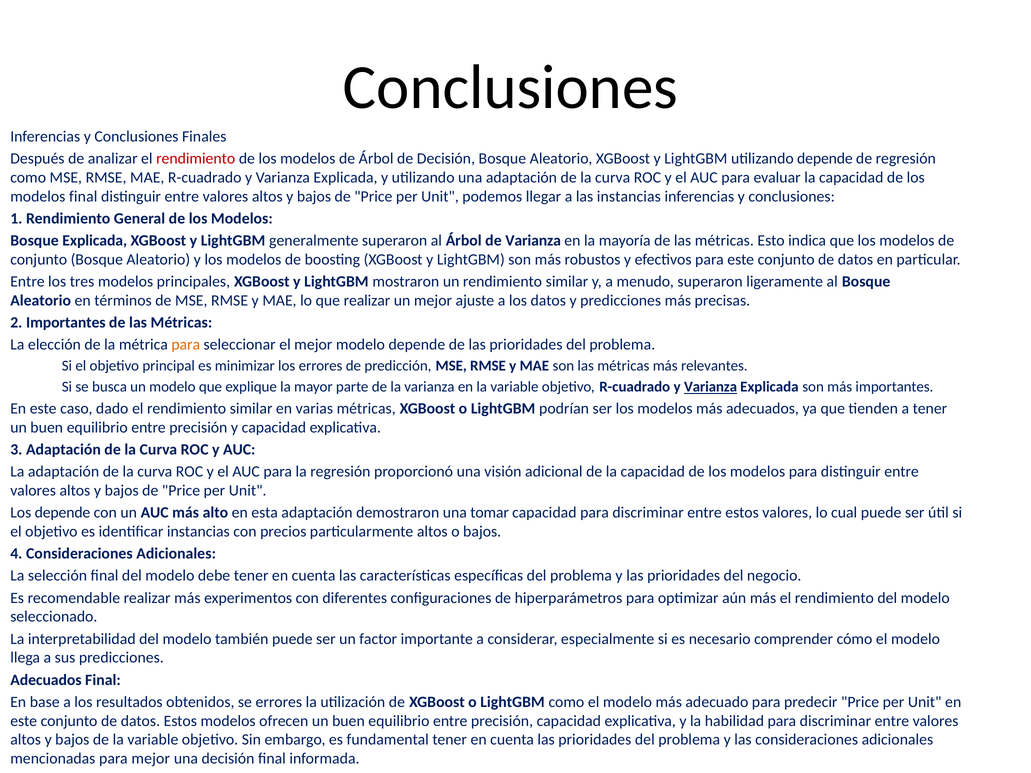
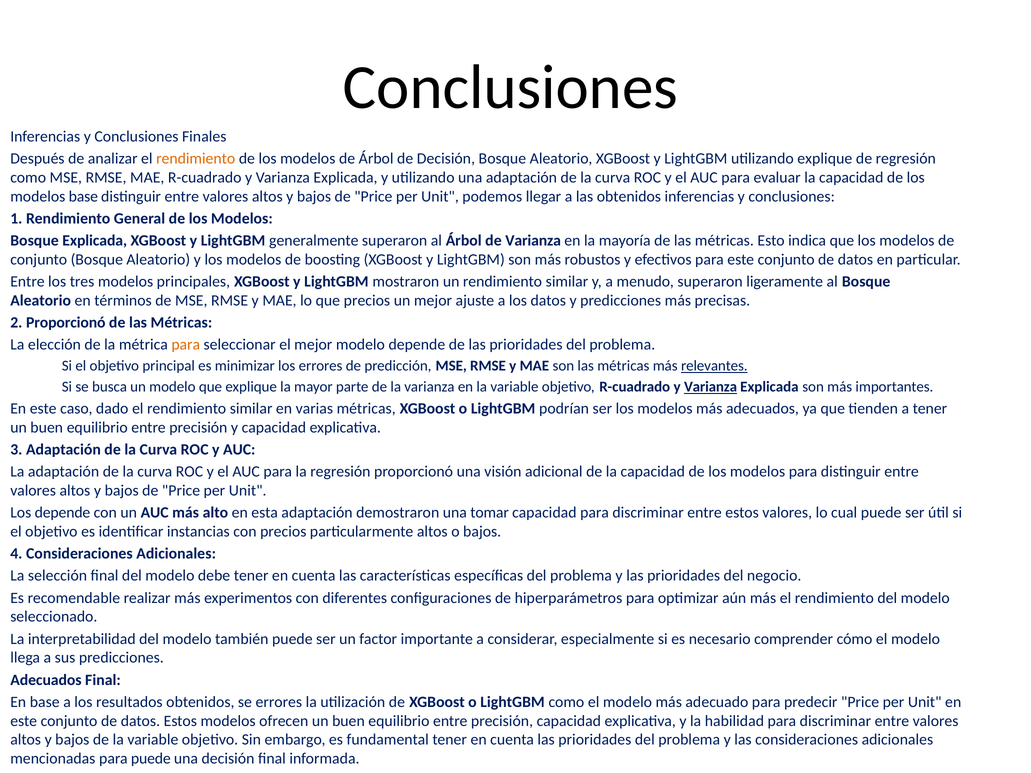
rendimiento colour: red -> orange (196, 159)
utilizando depende: depende -> explique (825, 159)
modelos final: final -> base (83, 196)
las instancias: instancias -> obtenidos (629, 196)
que realizar: realizar -> precios (367, 301)
2 Importantes: Importantes -> Proporcionó (66, 323)
relevantes underline: none -> present (714, 366)
para mejor: mejor -> puede (151, 759)
